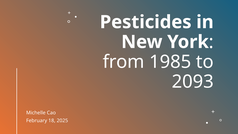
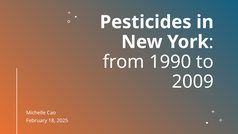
1985: 1985 -> 1990 (170, 62)
2093: 2093 -> 2009 (193, 82)
